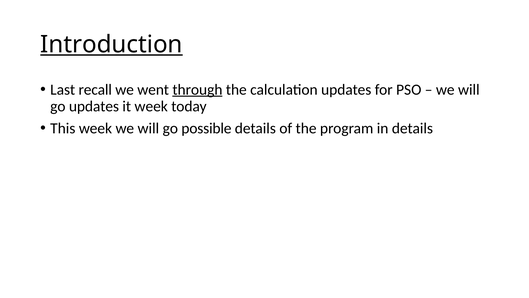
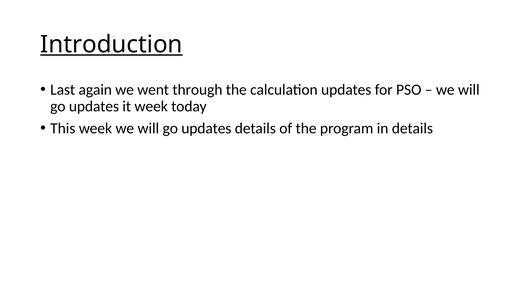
recall: recall -> again (95, 89)
through underline: present -> none (197, 89)
possible: possible -> updates (206, 128)
